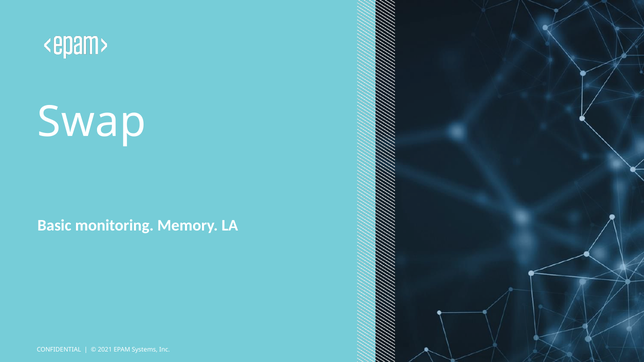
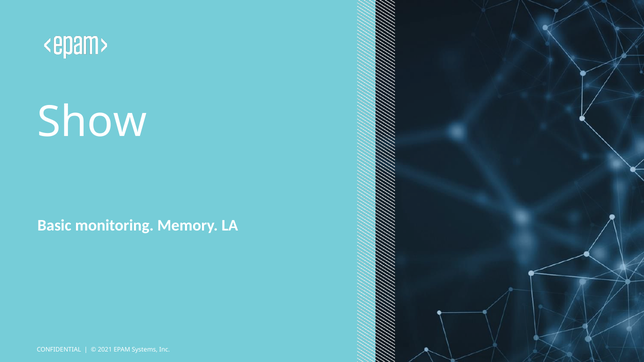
Swap: Swap -> Show (92, 122)
